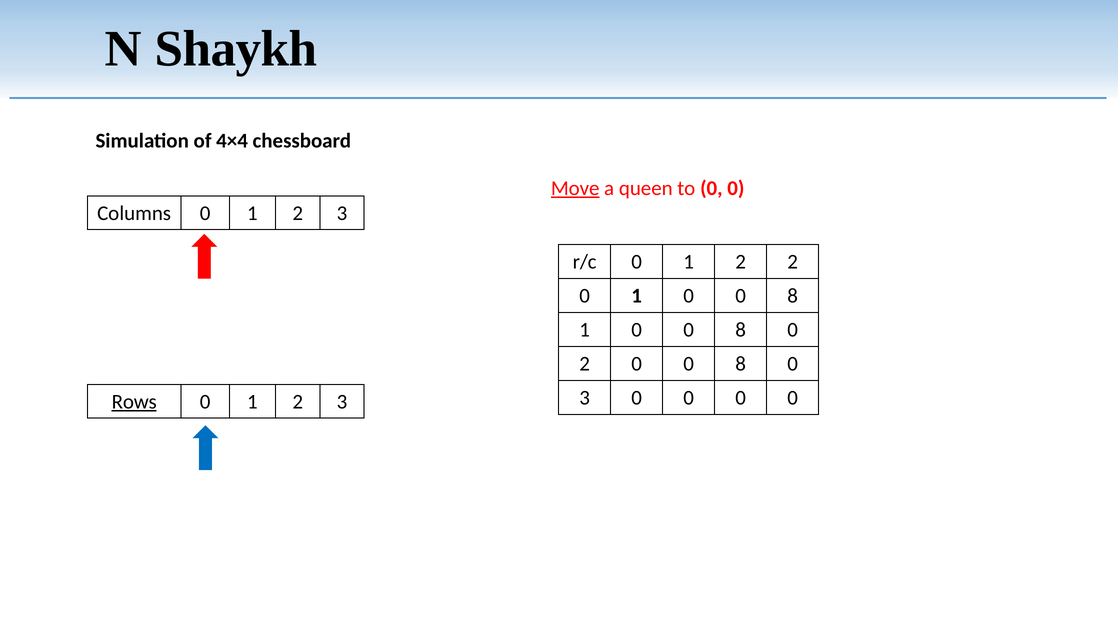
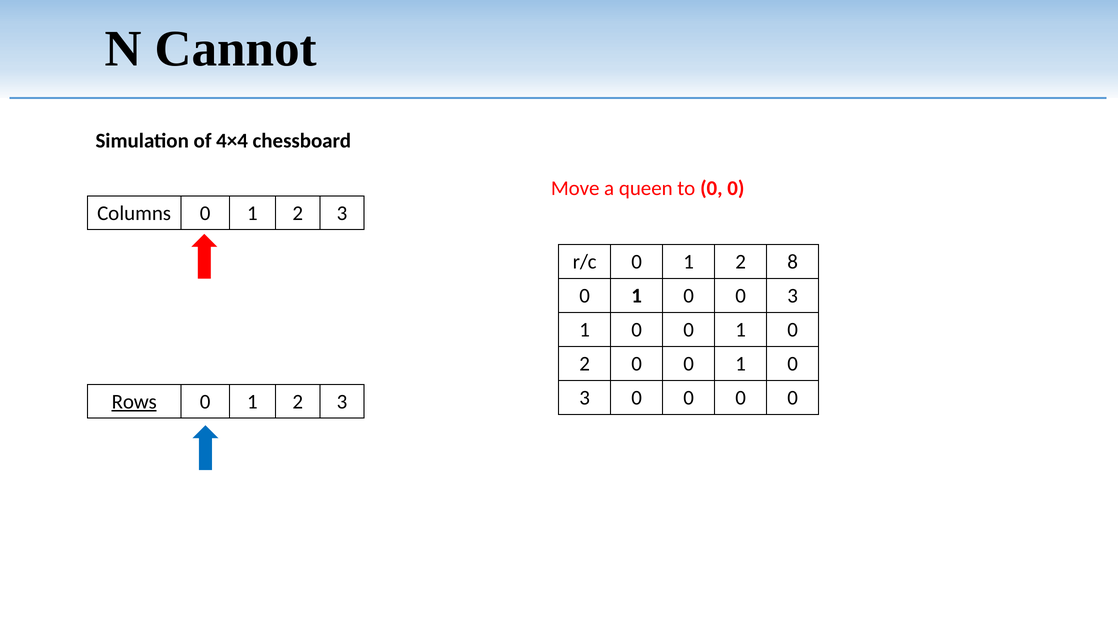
Shaykh: Shaykh -> Cannot (236, 49)
Move underline: present -> none (575, 188)
2 2: 2 -> 8 (793, 262)
8: 8 -> 3 (793, 296)
8: 8 -> 1 (741, 330)
2 0 0 8: 8 -> 1 (741, 364)
